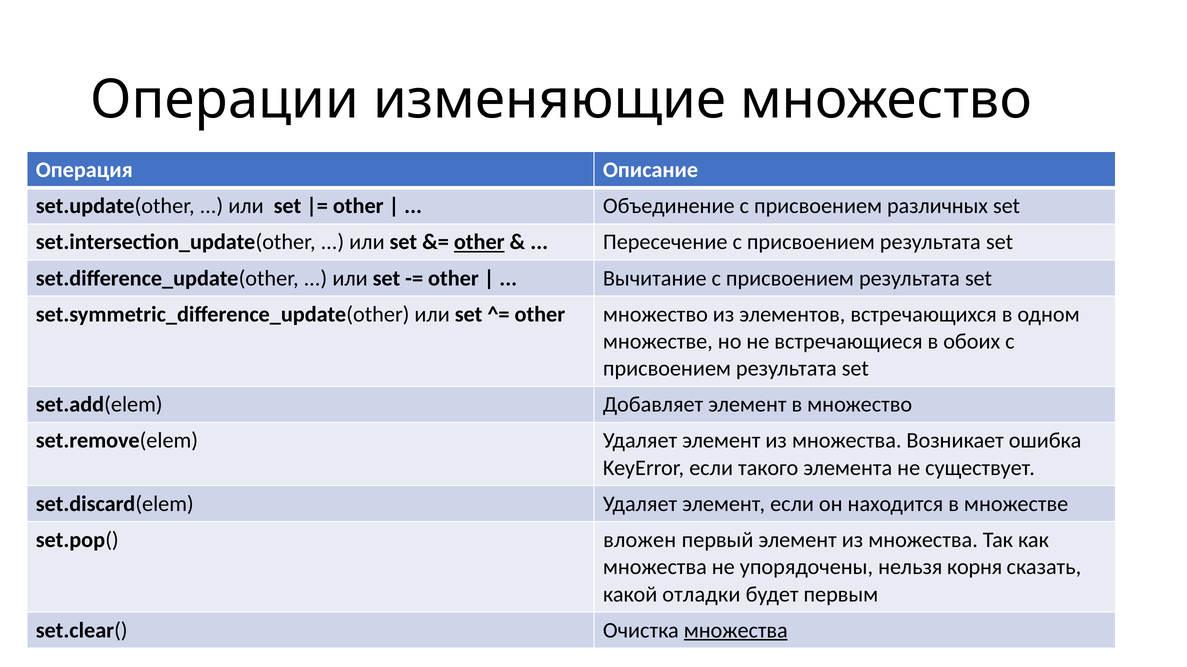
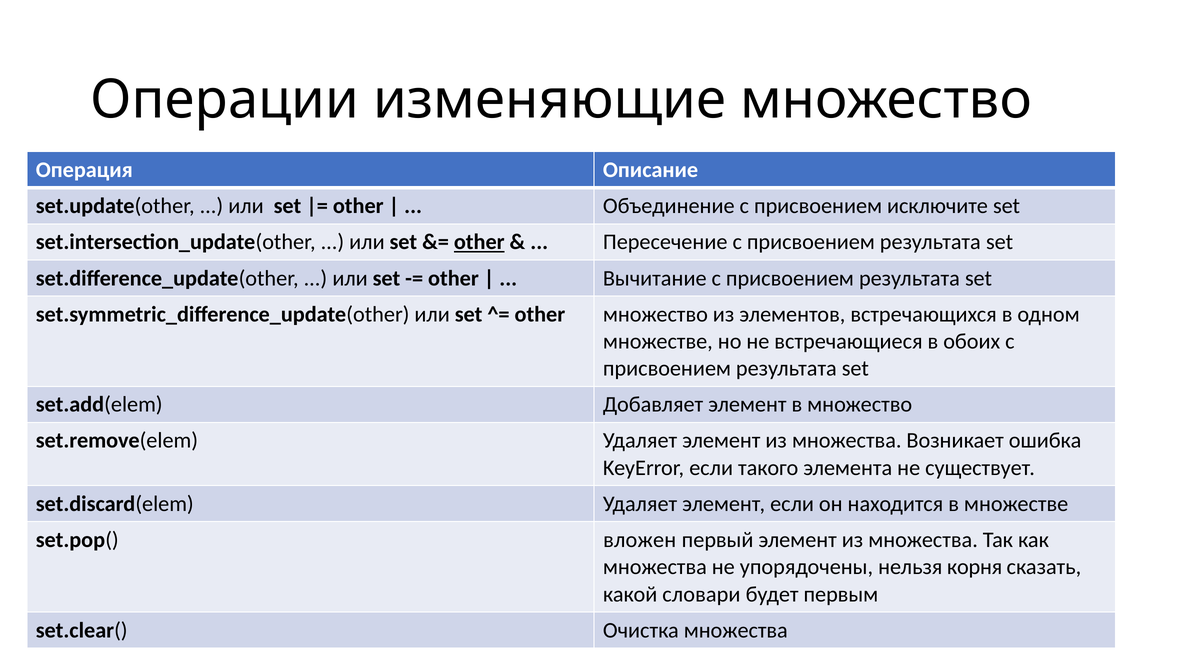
различных: различных -> исключите (937, 206)
отладки: отладки -> словари (701, 595)
множества underline: present -> none (736, 631)
